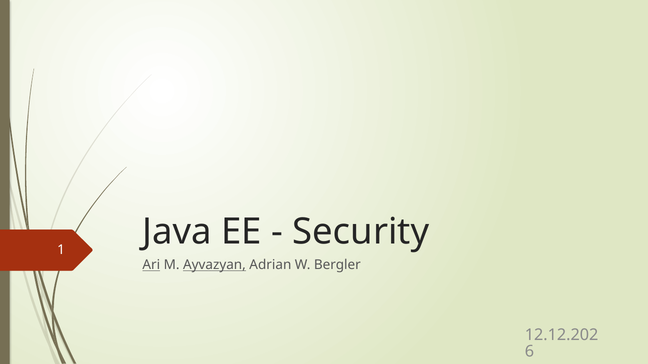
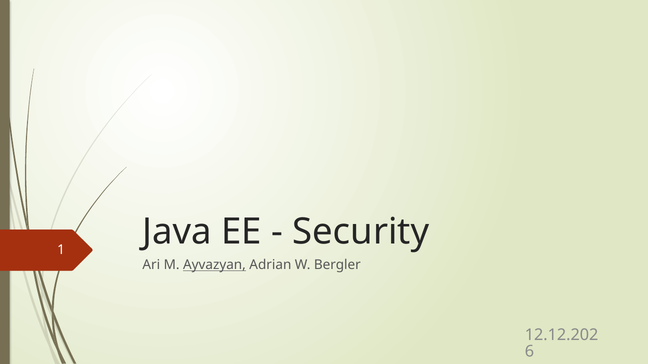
Ari underline: present -> none (151, 265)
